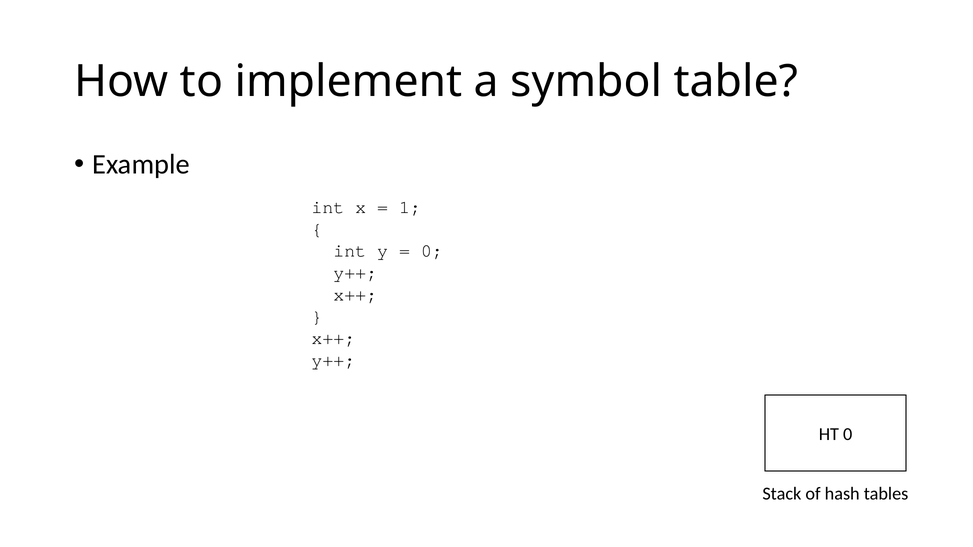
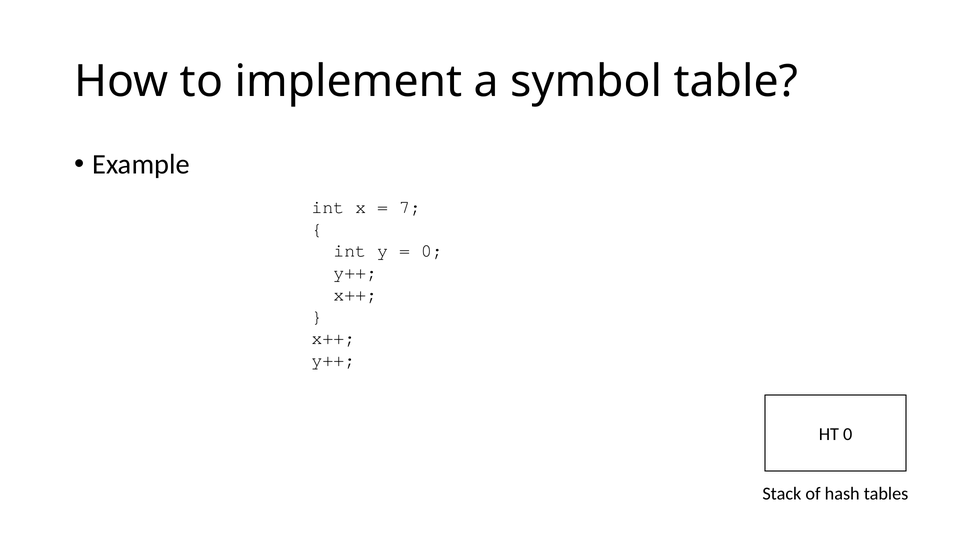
1: 1 -> 7 (410, 207)
